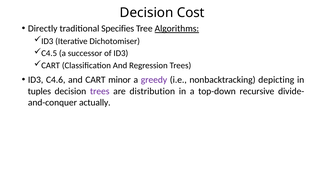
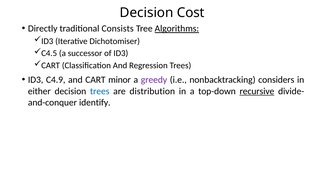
Specifies: Specifies -> Consists (118, 29)
C4.6: C4.6 -> C4.9 (56, 80)
depicting: depicting -> considers (276, 80)
tuples: tuples -> either (39, 91)
trees colour: purple -> blue (100, 91)
recursive underline: none -> present (257, 91)
actually: actually -> identify (95, 103)
